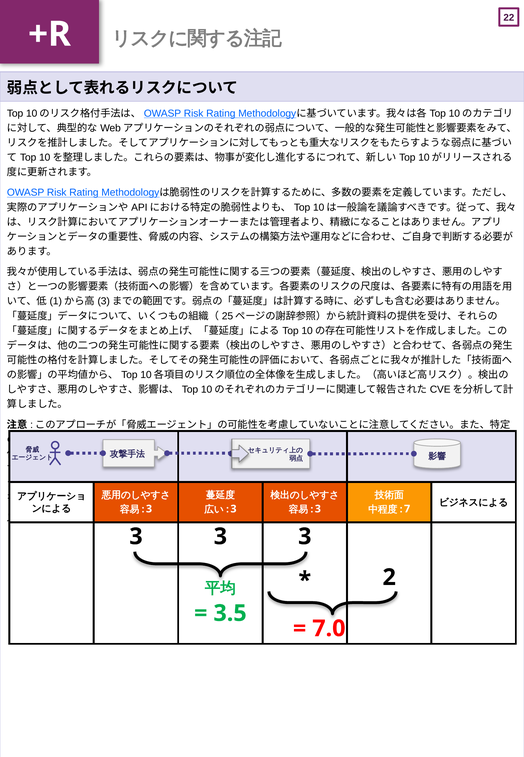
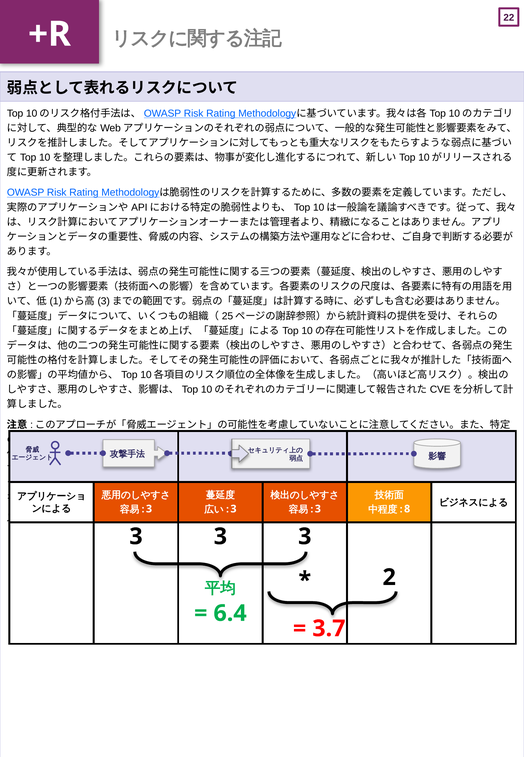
7: 7 -> 8 (407, 509)
3.5: 3.5 -> 6.4 (230, 613)
7.0: 7.0 -> 3.7 (329, 628)
